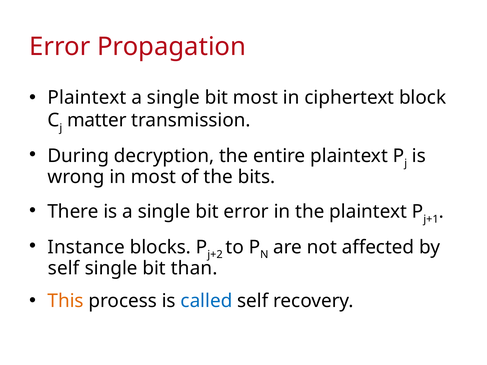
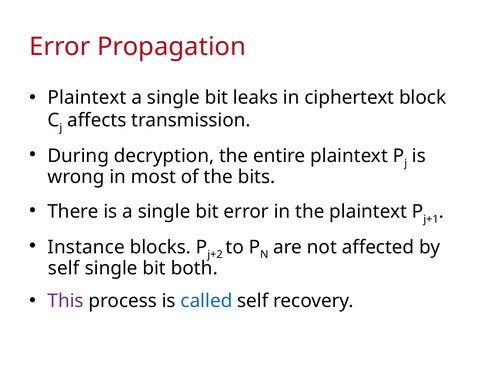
bit most: most -> leaks (256, 98)
matter: matter -> affects (97, 120)
than: than -> both (194, 268)
This colour: orange -> purple (66, 301)
